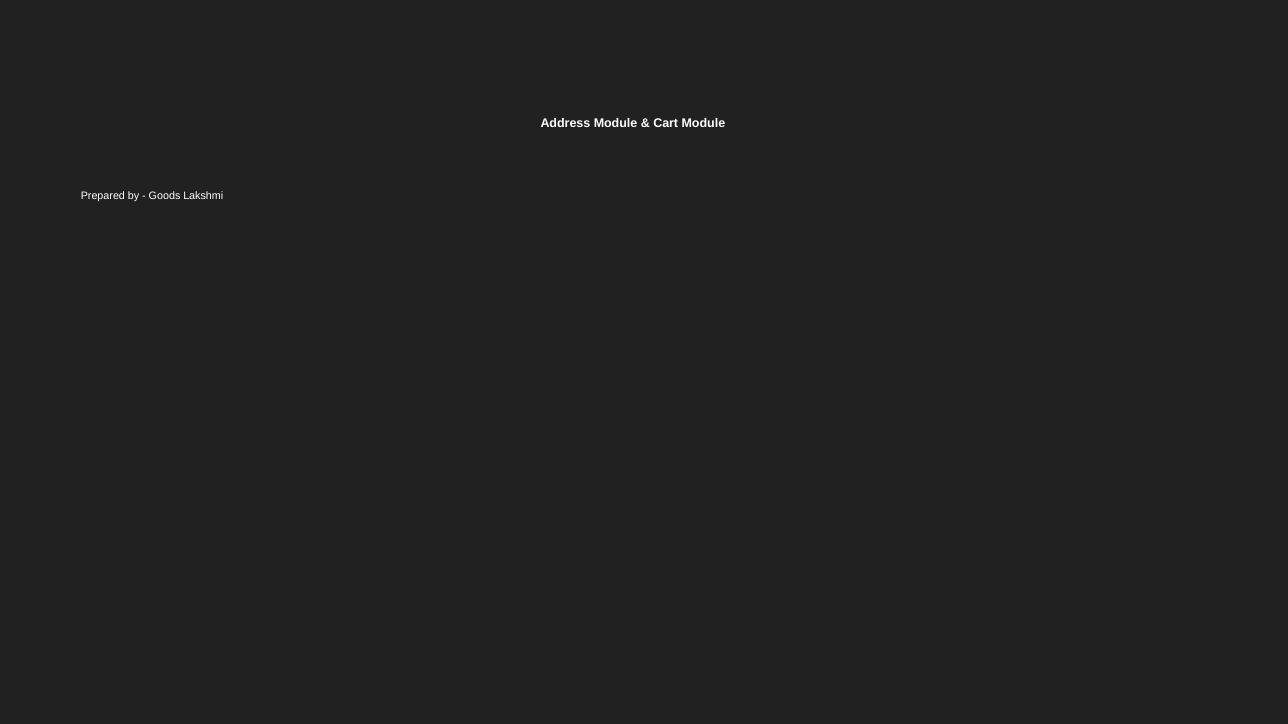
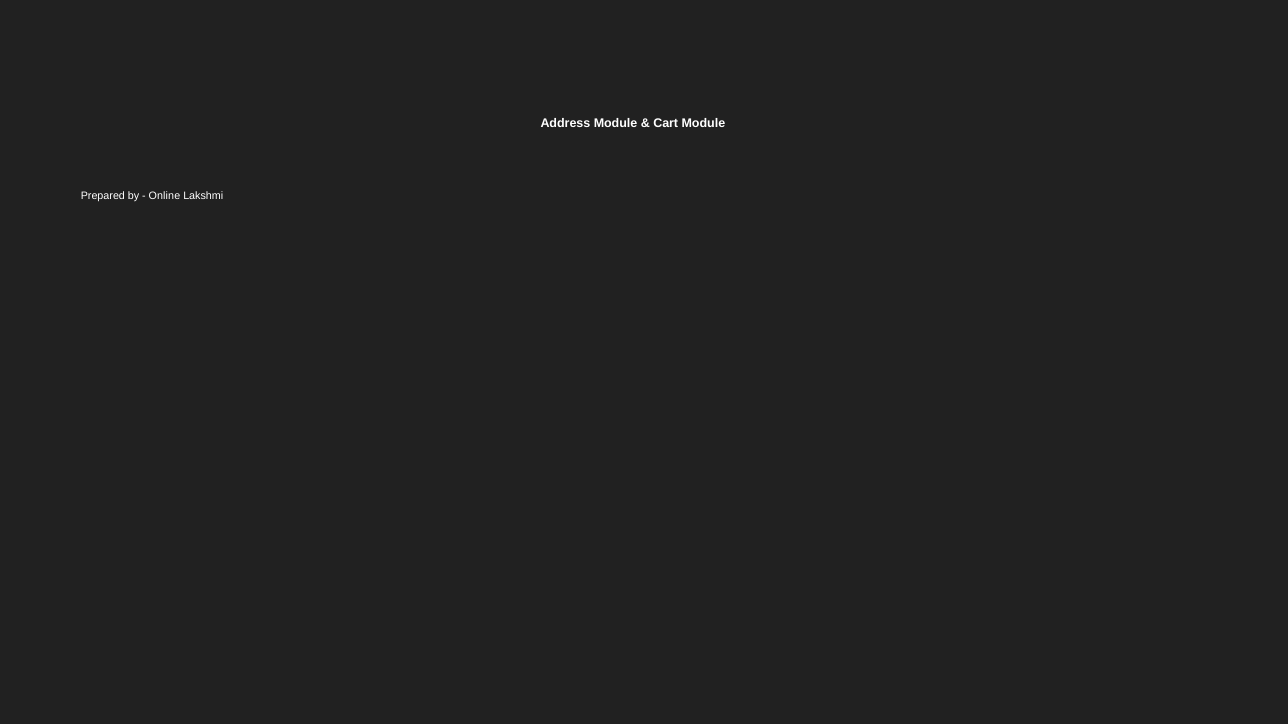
Goods: Goods -> Online (164, 196)
